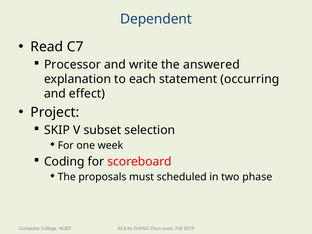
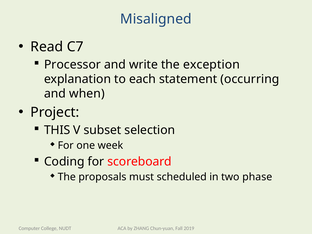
Dependent: Dependent -> Misaligned (156, 19)
answered: answered -> exception (211, 65)
effect: effect -> when (87, 94)
SKIP: SKIP -> THIS (57, 130)
